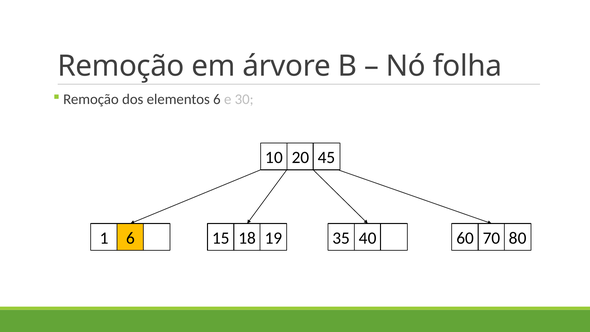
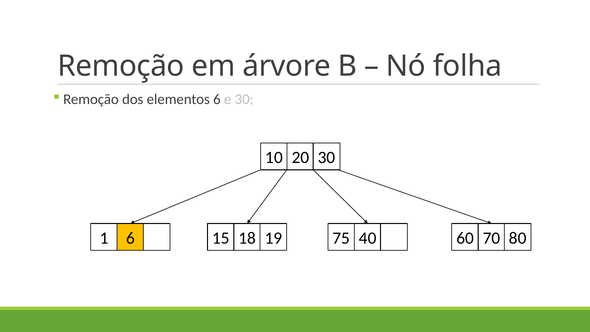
20 45: 45 -> 30 (327, 158)
35: 35 -> 75 (341, 238)
